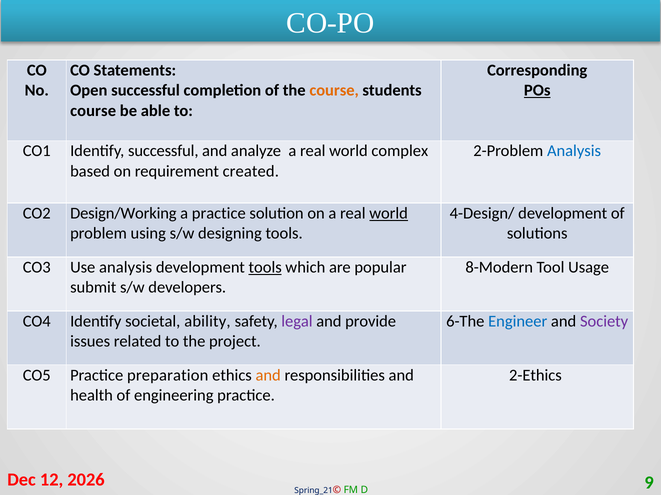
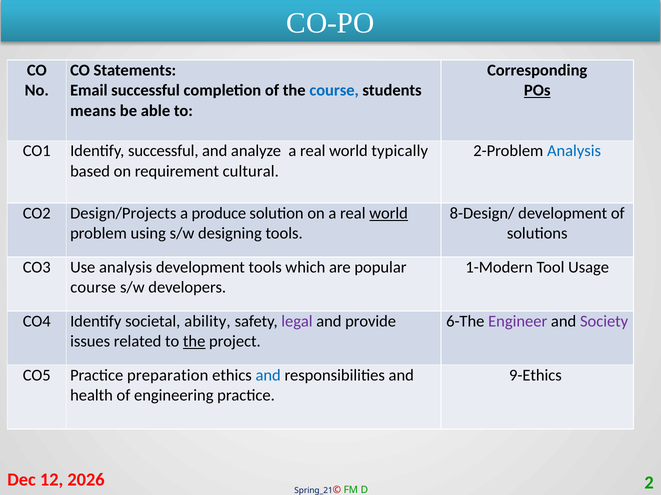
Open: Open -> Email (89, 91)
course colour: orange -> blue (334, 91)
course: course -> means (93, 111)
complex: complex -> typically (400, 151)
created: created -> cultural (251, 171)
Design/Working: Design/Working -> Design/Projects (123, 214)
a practice: practice -> produce (219, 214)
4-Design/: 4-Design/ -> 8-Design/ (482, 214)
tools underline: present -> none (265, 268)
8-Modern: 8-Modern -> 1-Modern (499, 268)
submit: submit -> course (93, 288)
Engineer colour: blue -> purple (518, 322)
the underline: none -> present (194, 342)
and colour: orange -> blue (268, 376)
2-Ethics: 2-Ethics -> 9-Ethics (535, 376)
9: 9 -> 2 (649, 484)
